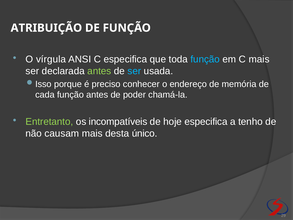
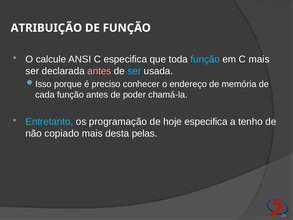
vírgula: vírgula -> calcule (51, 59)
antes colour: light green -> pink (99, 71)
Entretanto colour: light green -> light blue (49, 122)
incompatíveis: incompatíveis -> programação (118, 122)
causam: causam -> copiado (62, 133)
único: único -> pelas (145, 133)
